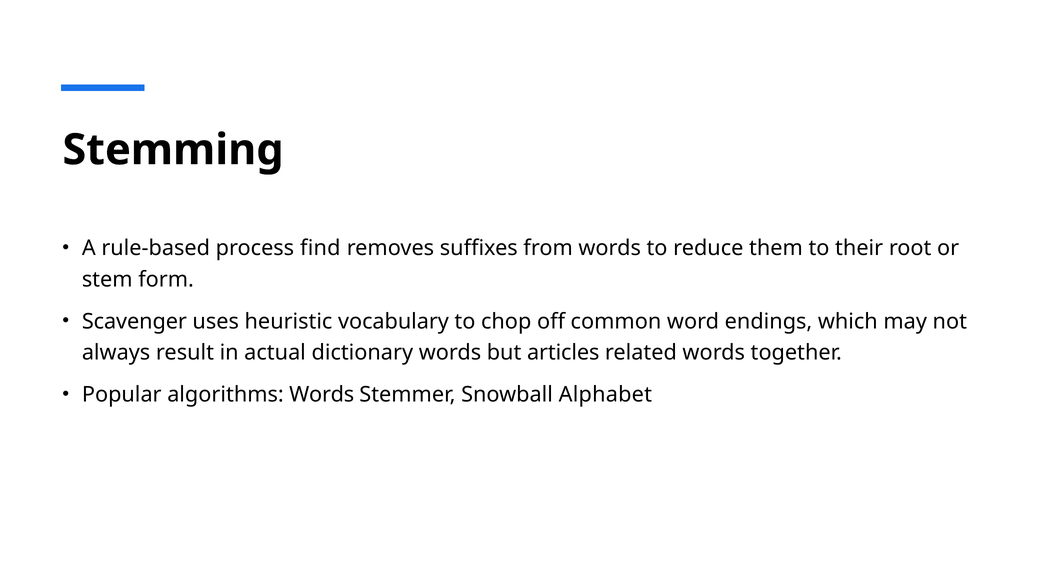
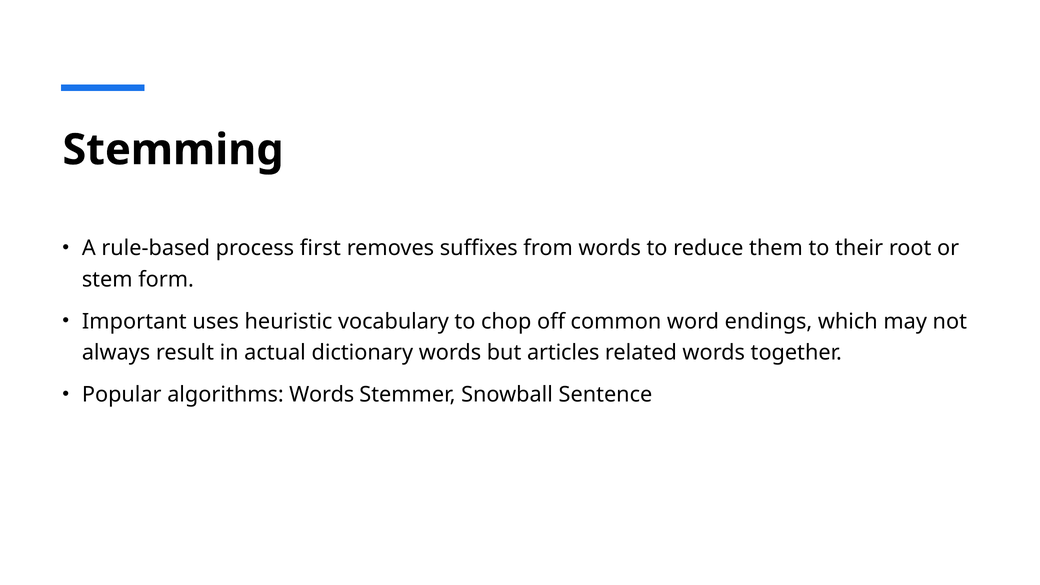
find: find -> first (320, 248)
Scavenger: Scavenger -> Important (134, 321)
Alphabet: Alphabet -> Sentence (605, 395)
